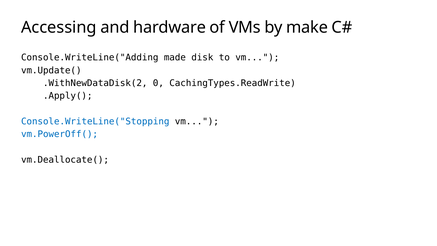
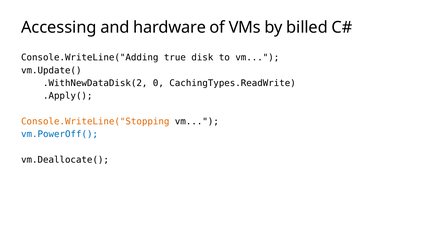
make: make -> billed (307, 27)
made: made -> true (175, 58)
Console.WriteLine("Stopping colour: blue -> orange (95, 121)
